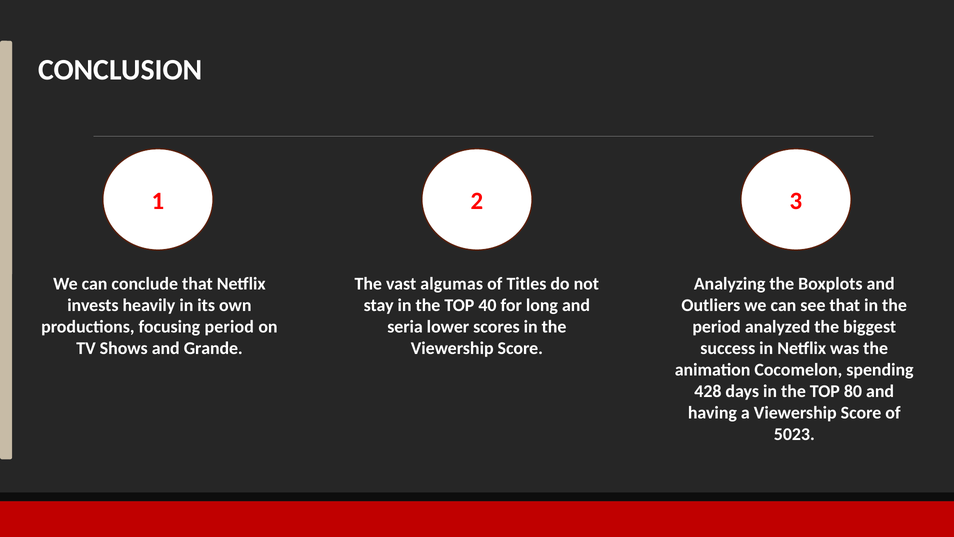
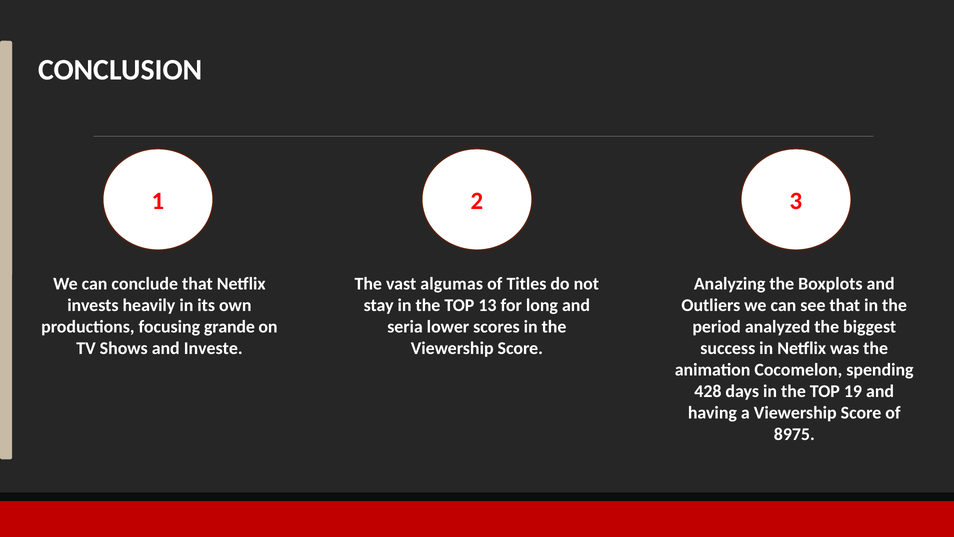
40: 40 -> 13 (487, 305)
focusing period: period -> grande (229, 327)
Grande: Grande -> Investe (213, 348)
80: 80 -> 19 (853, 391)
5023: 5023 -> 8975 (794, 434)
